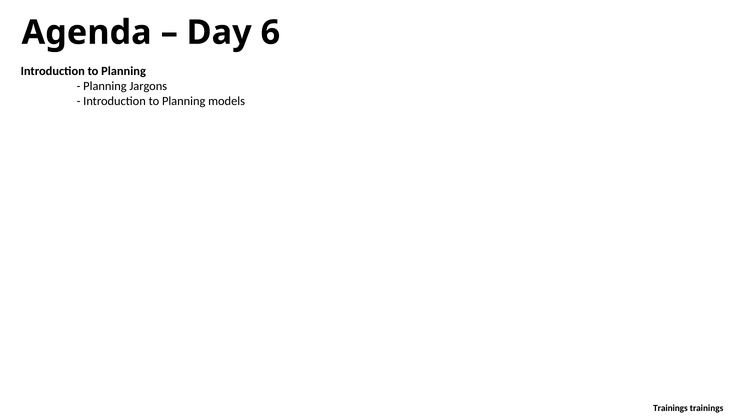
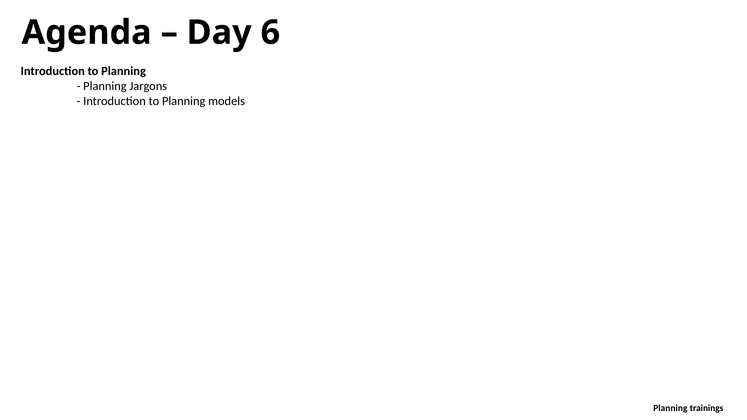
Trainings: Trainings -> Planning (670, 408)
